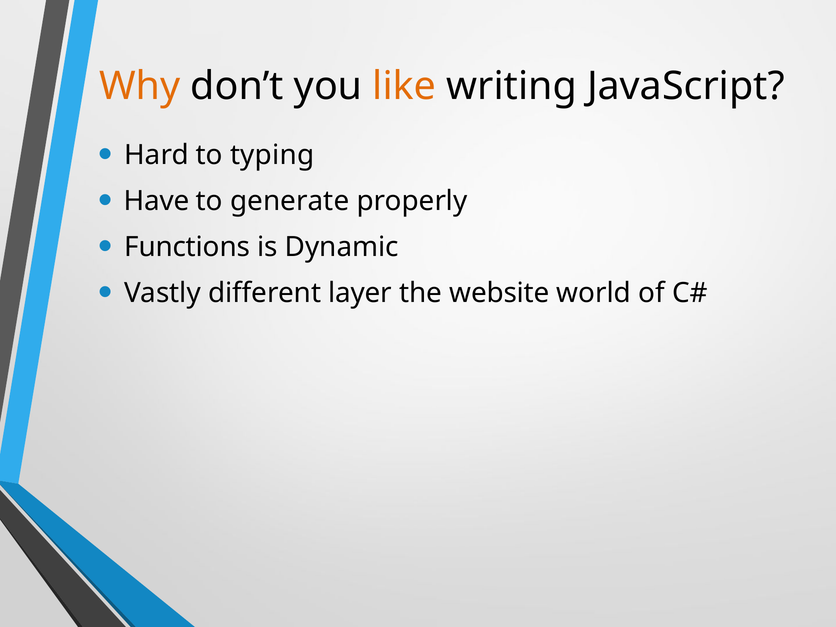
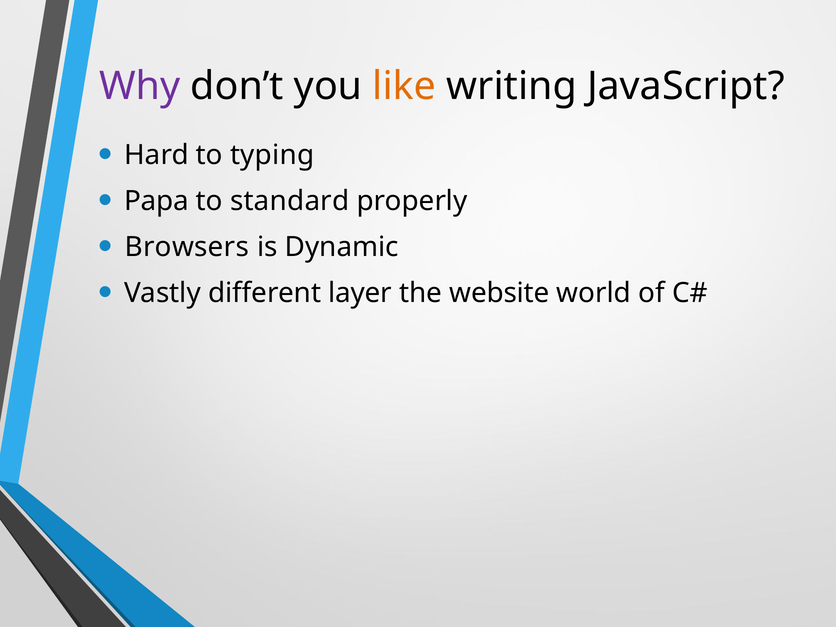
Why colour: orange -> purple (140, 86)
Have: Have -> Papa (157, 201)
generate: generate -> standard (290, 201)
Functions: Functions -> Browsers (187, 247)
